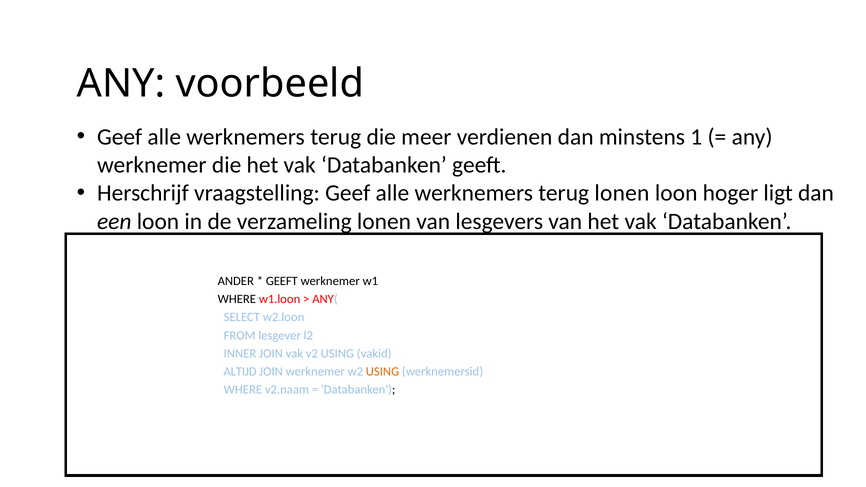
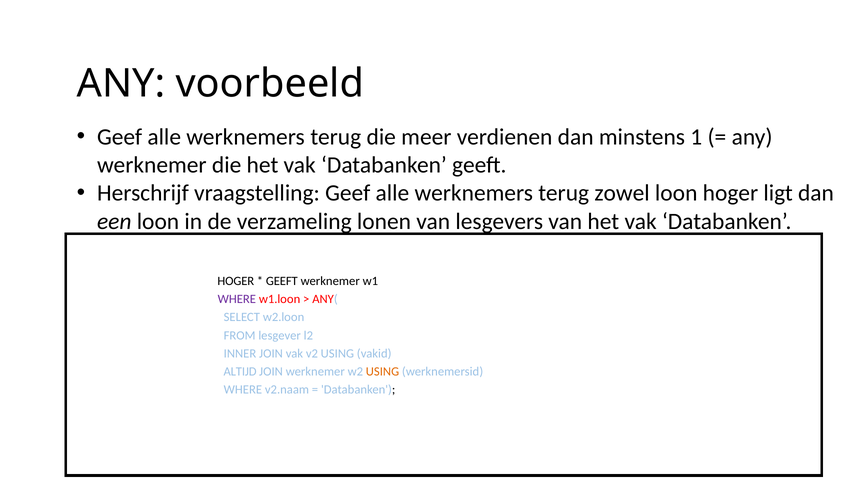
terug lonen: lonen -> zowel (622, 193)
ANDER: ANDER -> HOGER (236, 281)
WHERE colour: black -> purple (237, 299)
